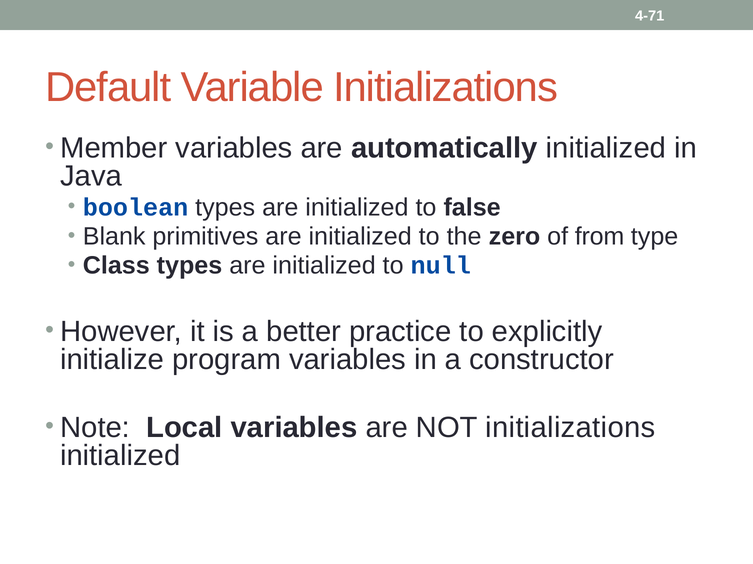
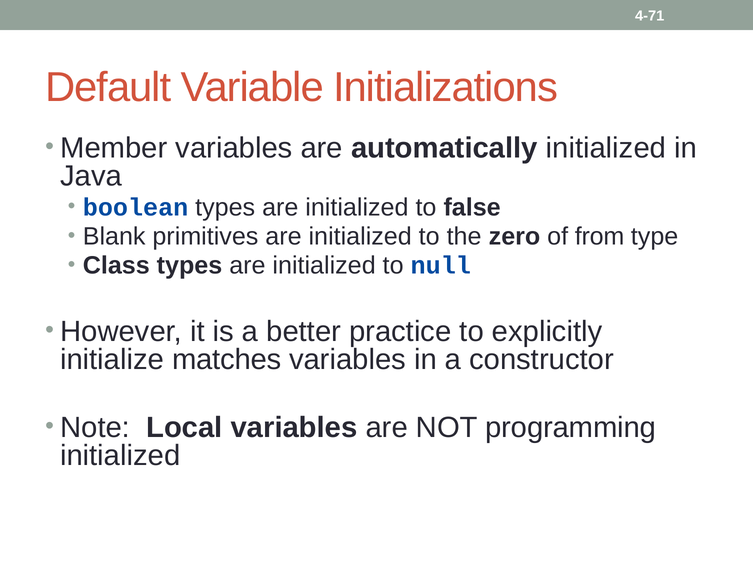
program: program -> matches (227, 360)
NOT initializations: initializations -> programming (571, 428)
